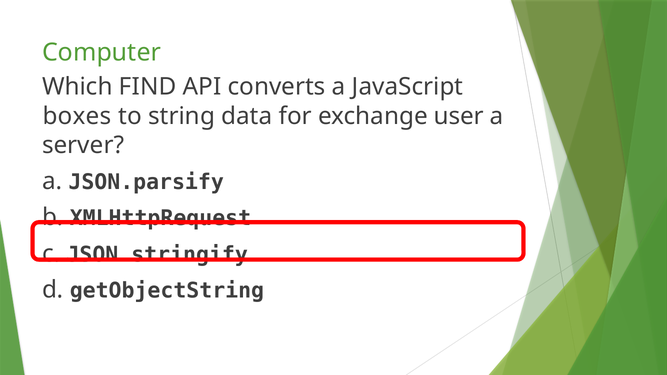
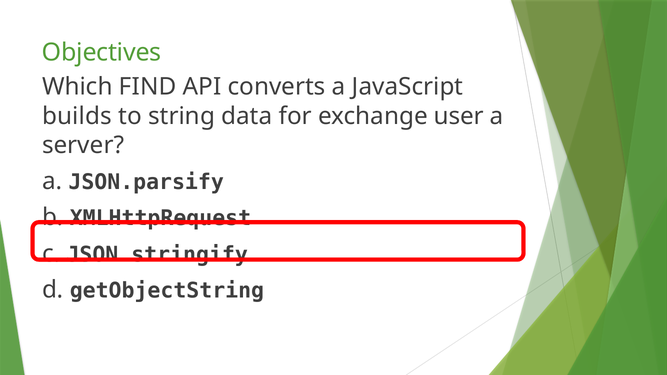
Computer: Computer -> Objectives (102, 53)
boxes: boxes -> builds (77, 116)
